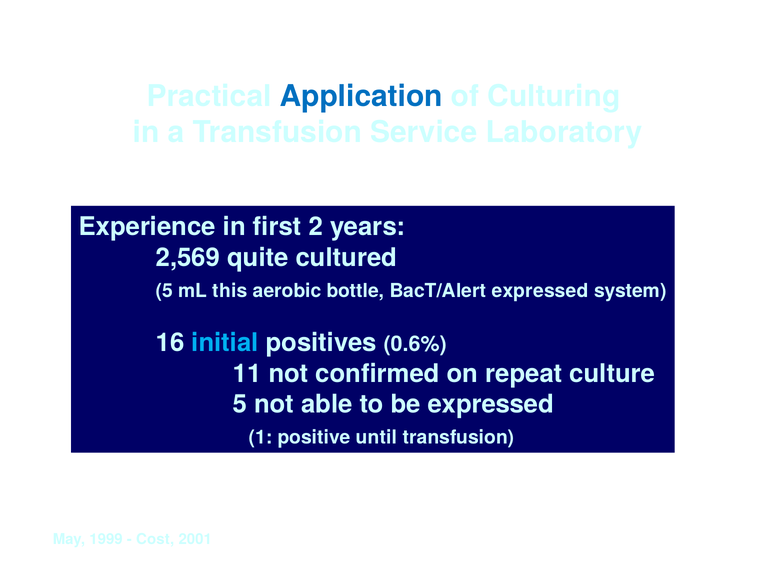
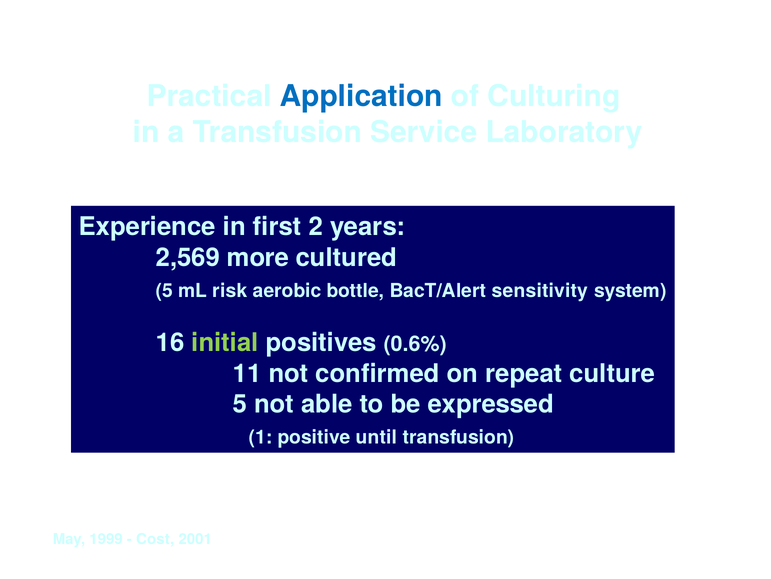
quite: quite -> more (258, 257)
this: this -> risk (230, 290)
BacT/Alert expressed: expressed -> sensitivity (540, 290)
initial colour: light blue -> light green (225, 342)
